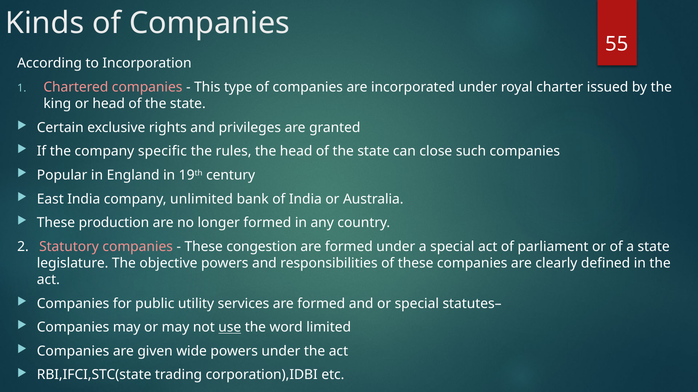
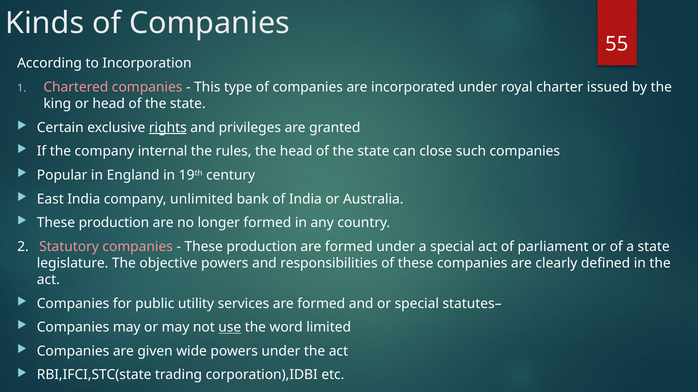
rights underline: none -> present (168, 128)
specific: specific -> internal (163, 152)
congestion: congestion -> production (262, 247)
